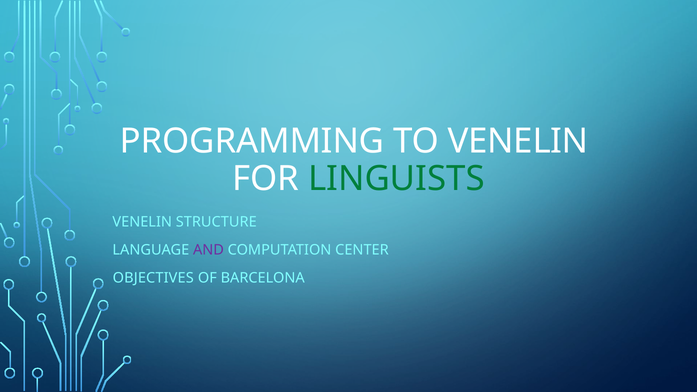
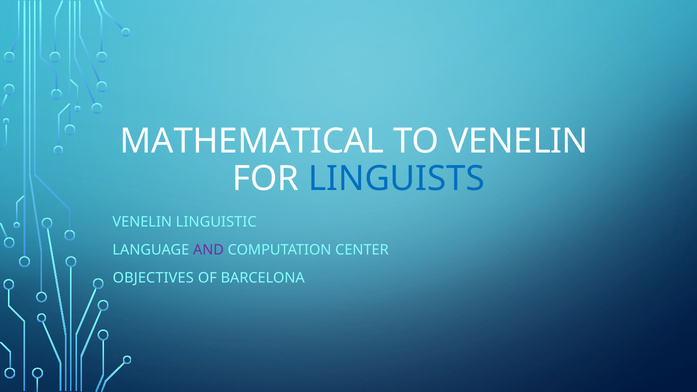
PROGRAMMING: PROGRAMMING -> MATHEMATICAL (252, 141)
LINGUISTS colour: green -> blue (396, 179)
STRUCTURE: STRUCTURE -> LINGUISTIC (216, 222)
